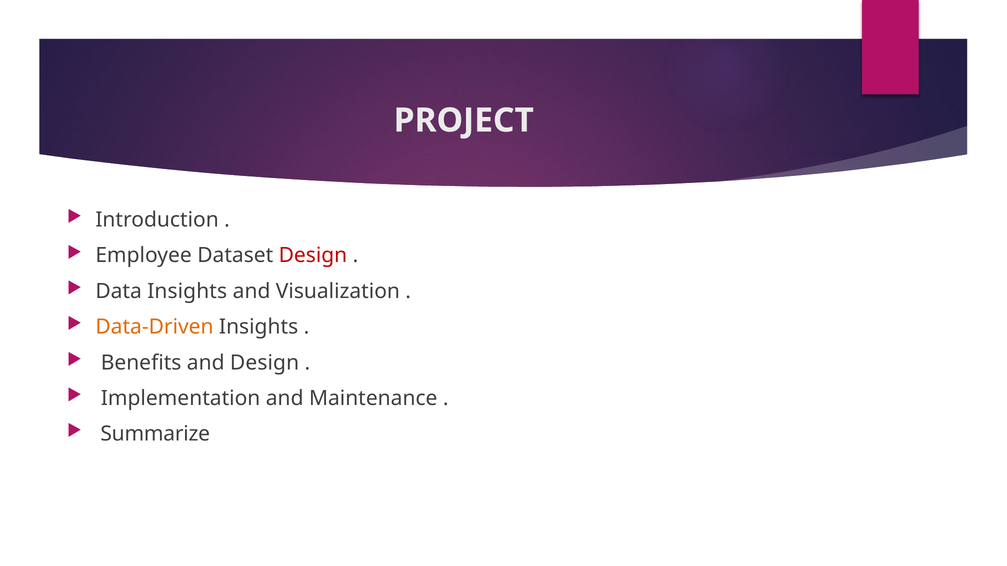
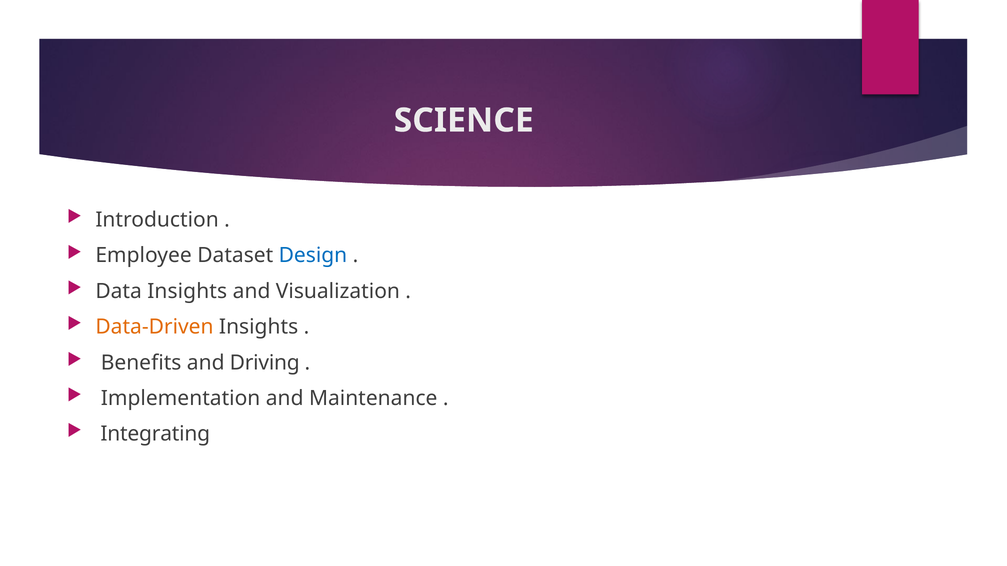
PROJECT: PROJECT -> SCIENCE (464, 121)
Design colour: red -> blue (313, 256)
and Design: Design -> Driving (265, 363)
Summarize: Summarize -> Integrating (155, 434)
